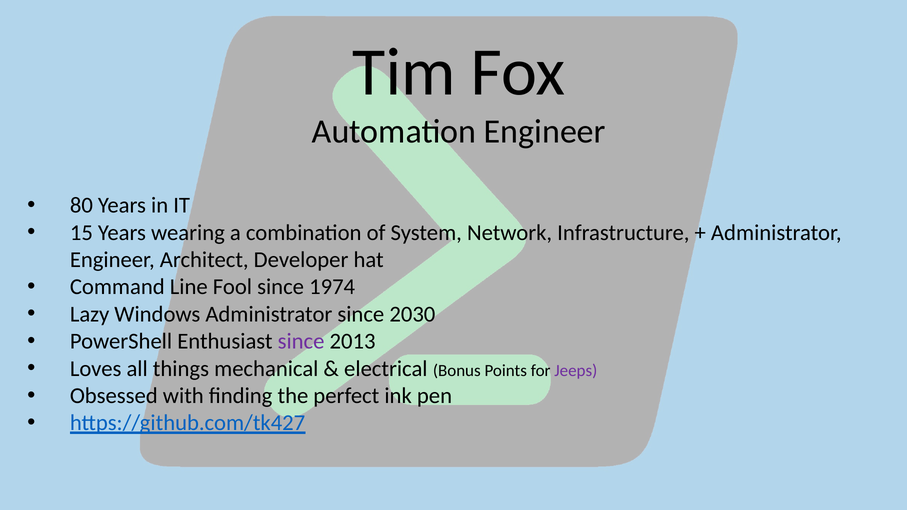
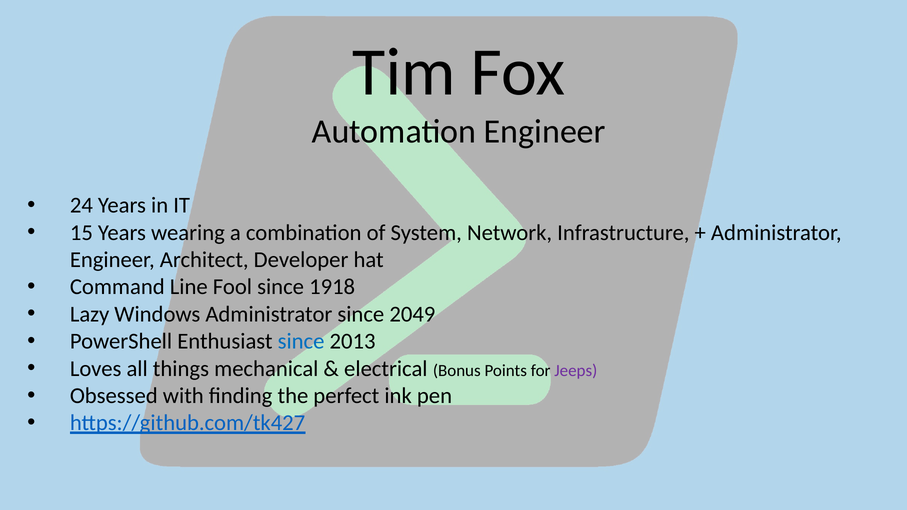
80: 80 -> 24 (81, 205)
1974: 1974 -> 1918 (332, 287)
2030: 2030 -> 2049 (412, 314)
since colour: purple -> blue (301, 342)
